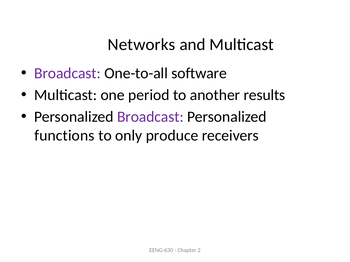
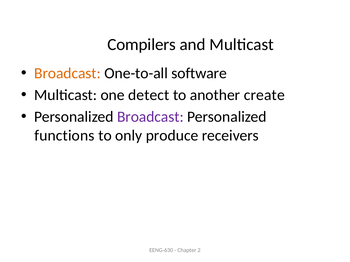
Networks: Networks -> Compilers (142, 44)
Broadcast colour: purple -> orange (67, 73)
period: period -> detect (149, 95)
results: results -> create (264, 95)
